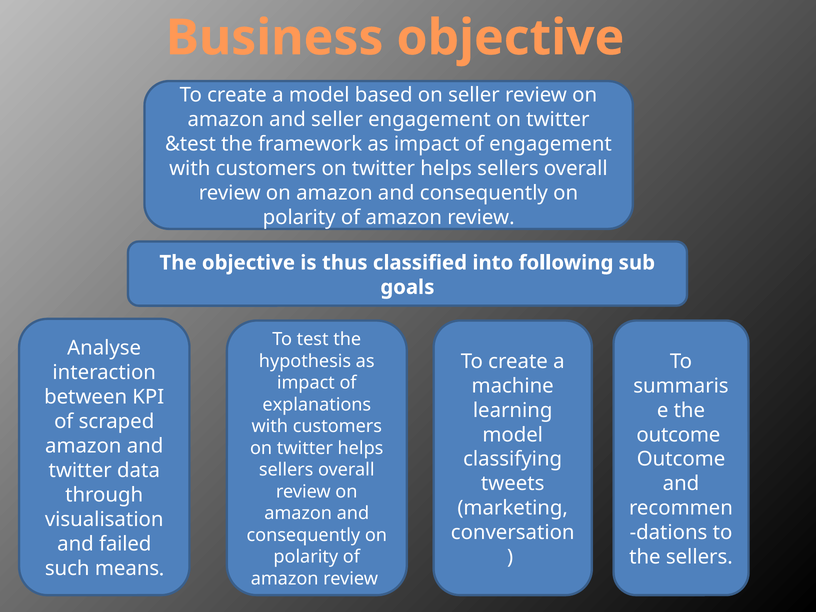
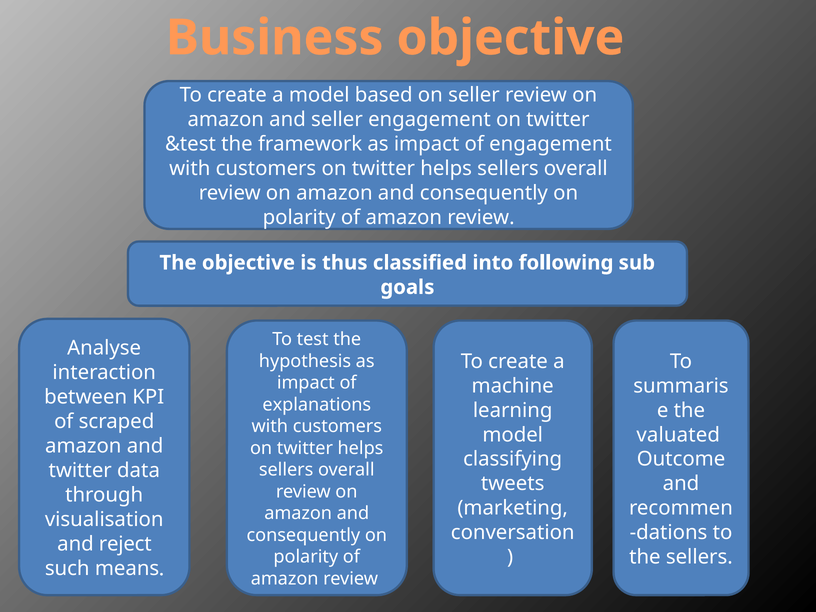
outcome: outcome -> valuated (678, 435)
failed: failed -> reject (125, 544)
